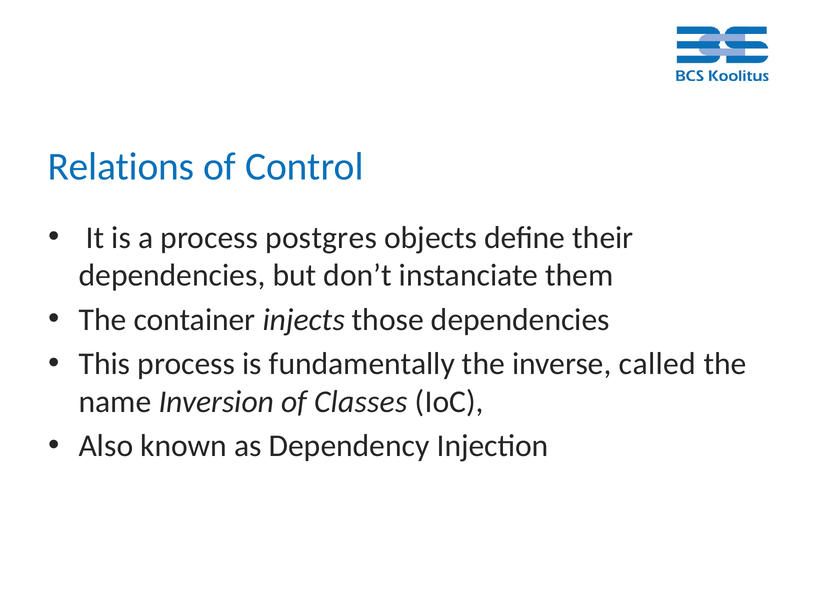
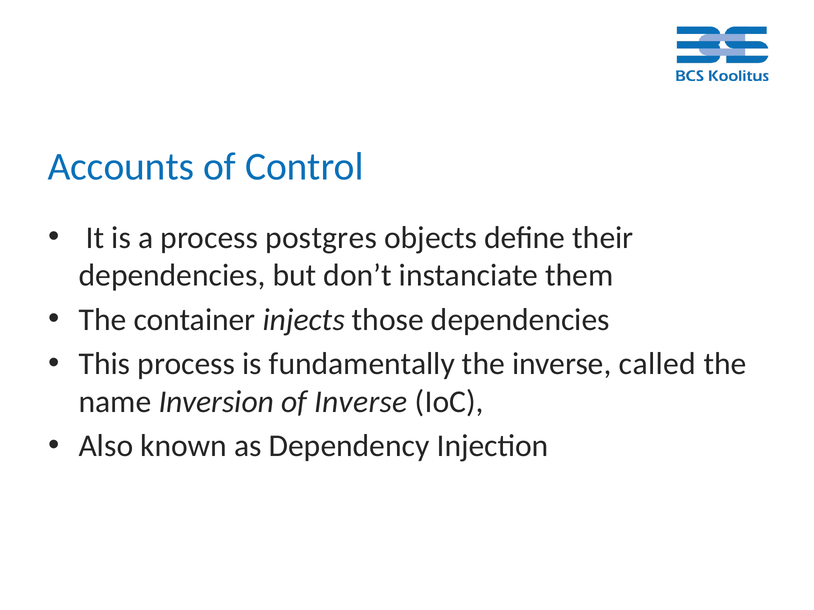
Relations: Relations -> Accounts (121, 167)
of Classes: Classes -> Inverse (361, 402)
